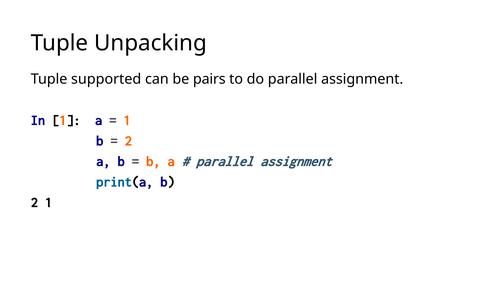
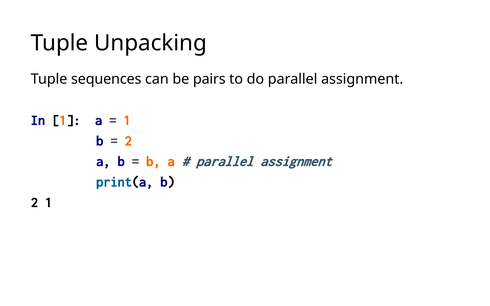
supported: supported -> sequences (106, 79)
